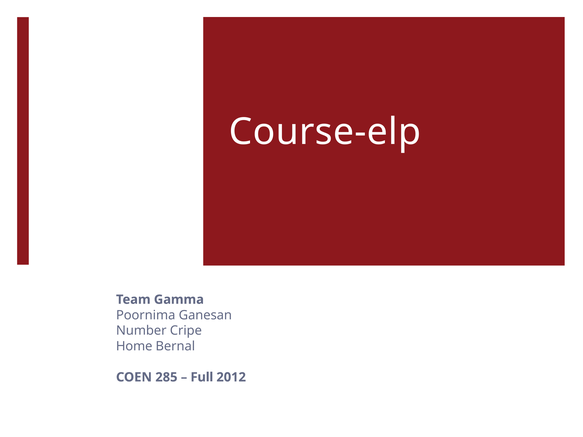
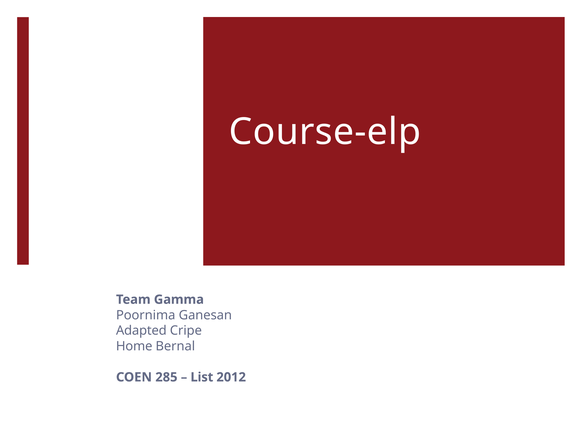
Number: Number -> Adapted (141, 331)
Full: Full -> List (202, 377)
